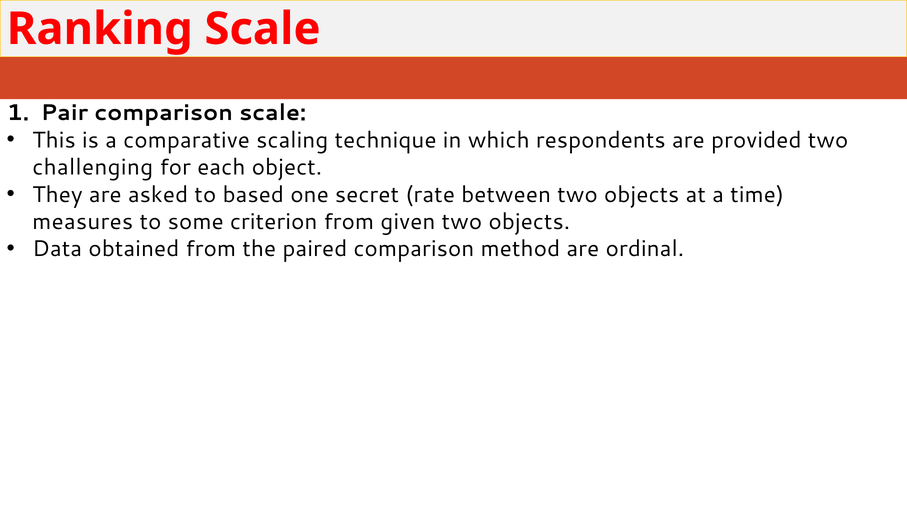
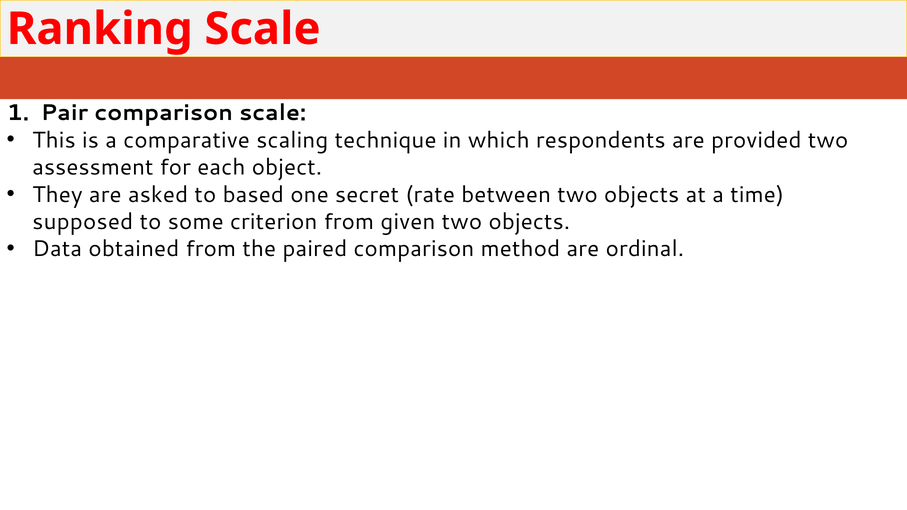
challenging: challenging -> assessment (93, 167)
measures: measures -> supposed (83, 222)
